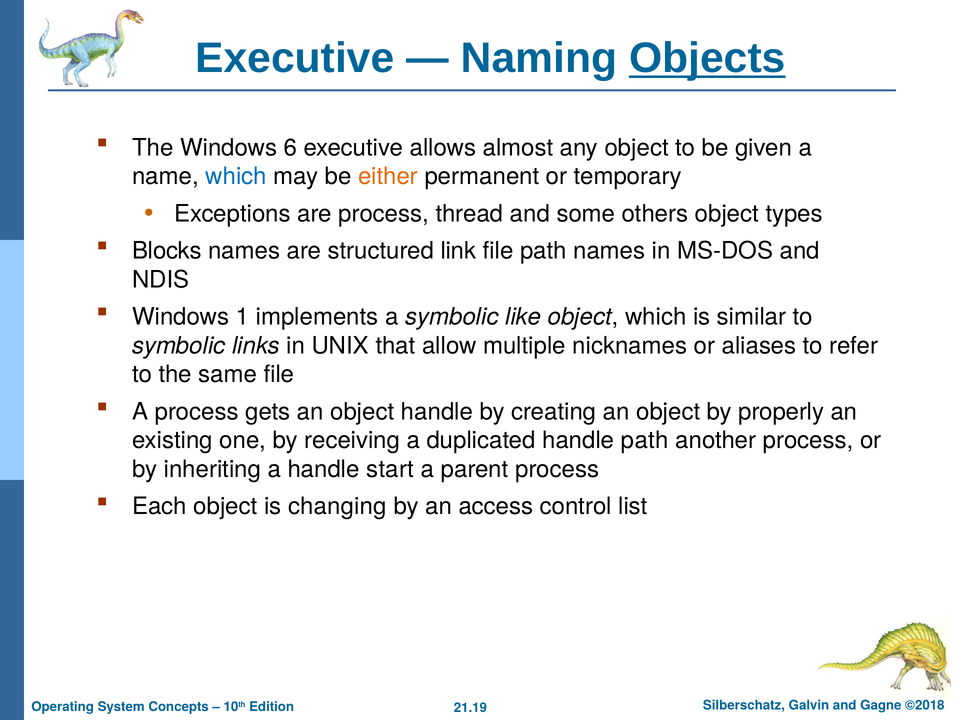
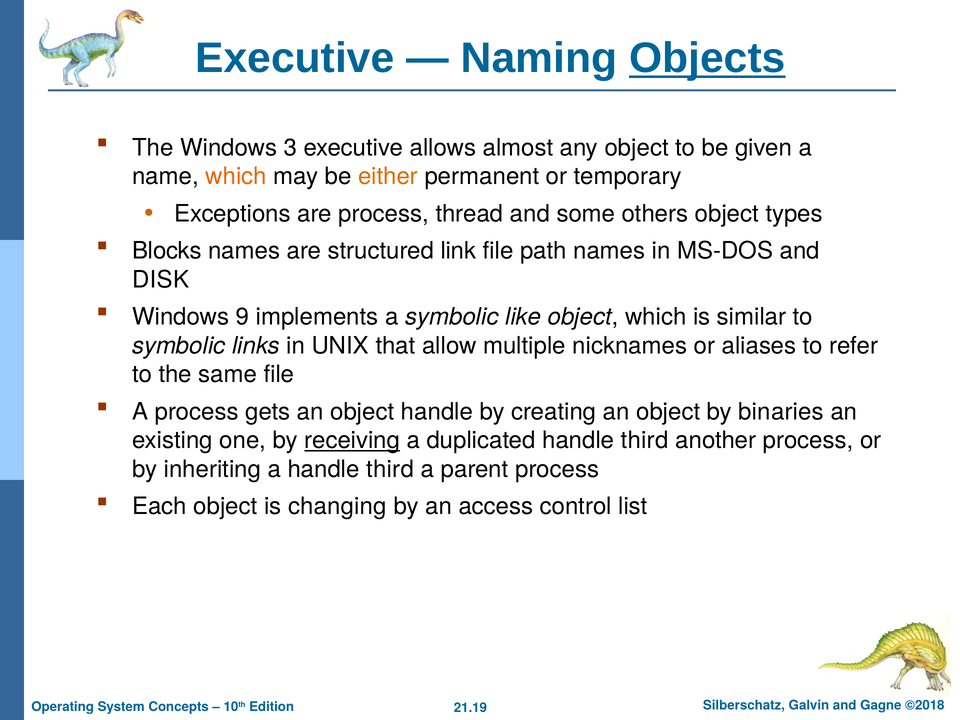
6: 6 -> 3 (290, 148)
which colour: blue -> orange (236, 176)
NDIS: NDIS -> DISK (161, 280)
1: 1 -> 9 (242, 317)
properly: properly -> binaries (781, 412)
receiving underline: none -> present (352, 440)
duplicated handle path: path -> third (645, 440)
a handle start: start -> third (390, 469)
